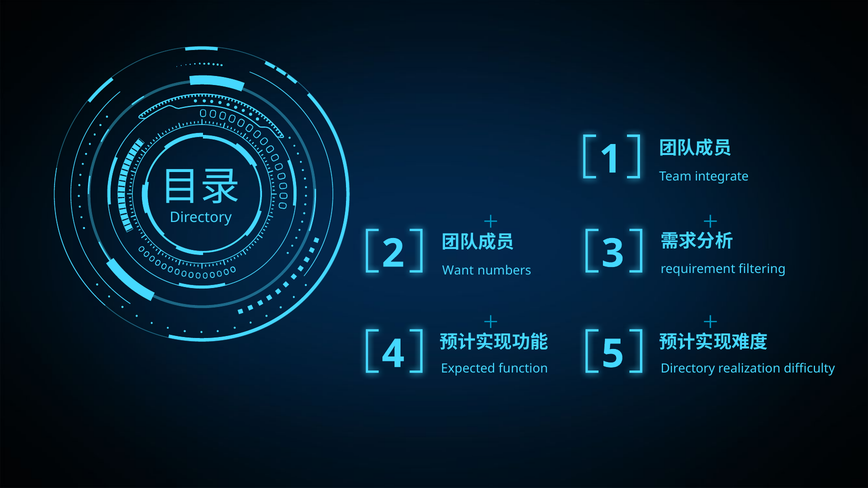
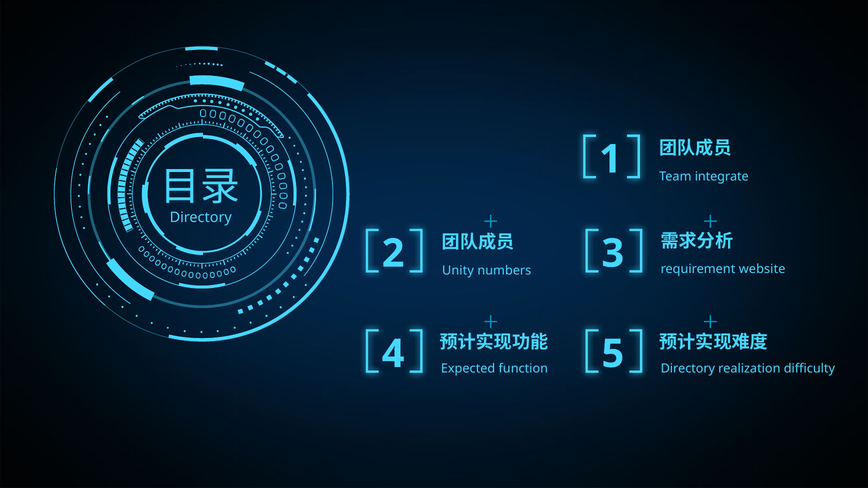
filtering: filtering -> website (762, 269)
Want: Want -> Unity (458, 271)
